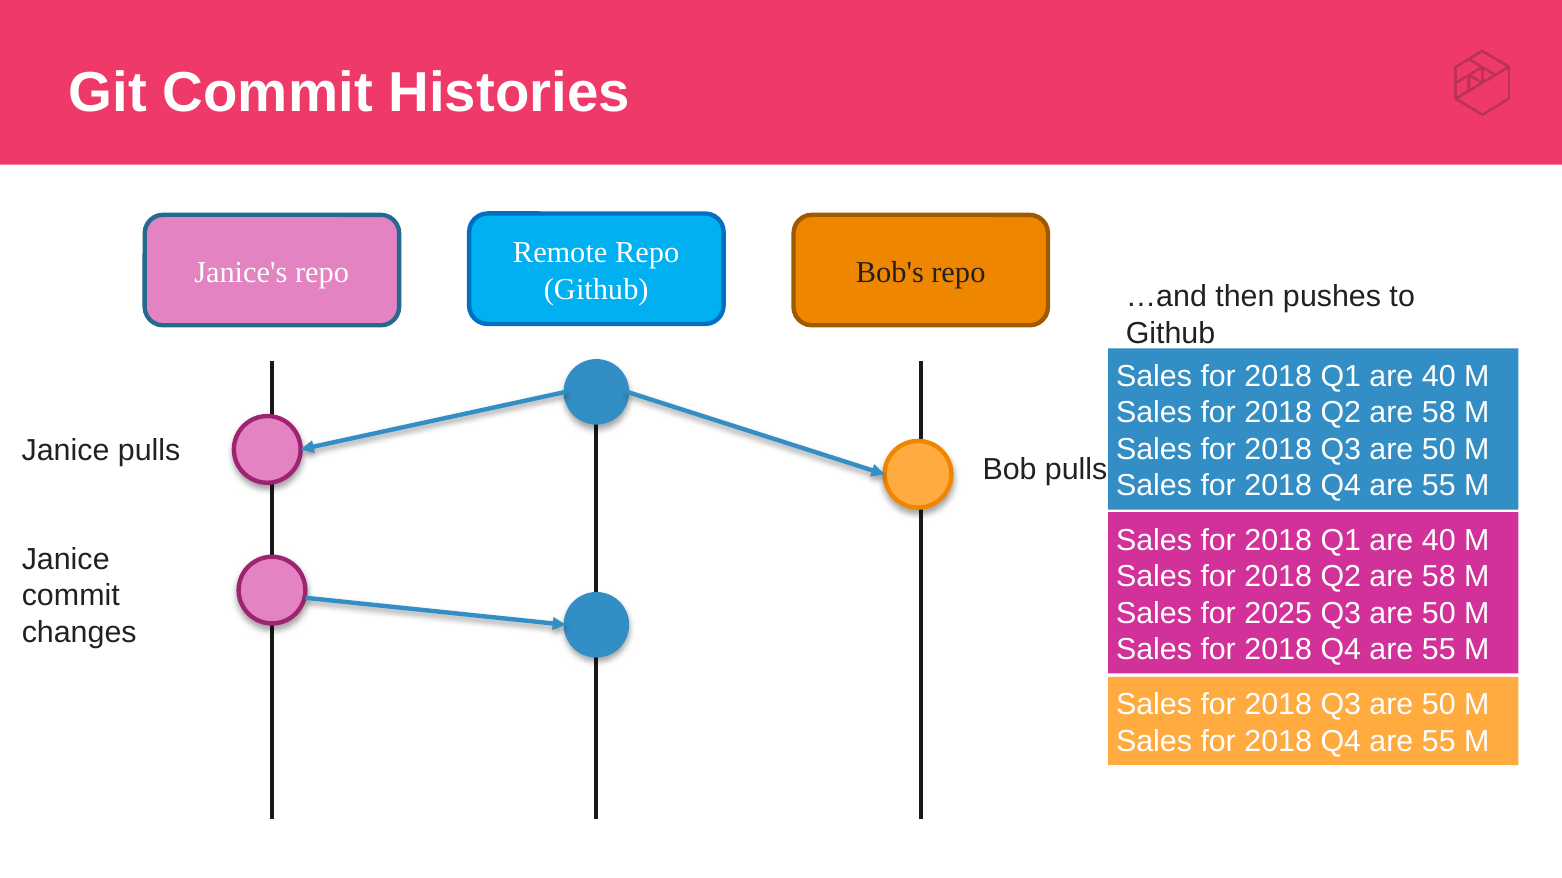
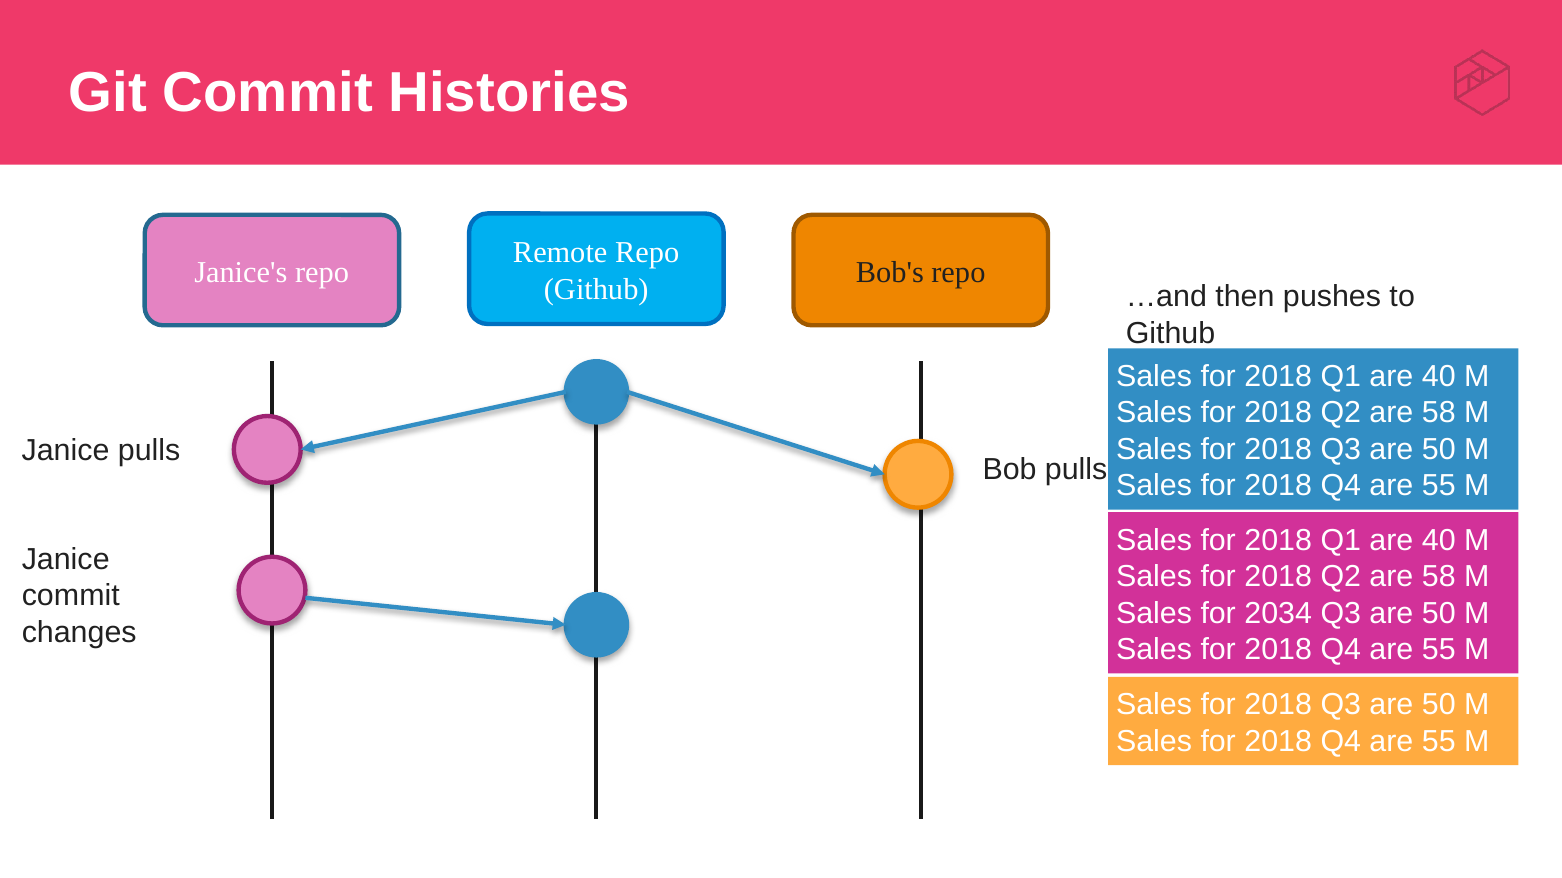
2025: 2025 -> 2034 (1278, 614)
